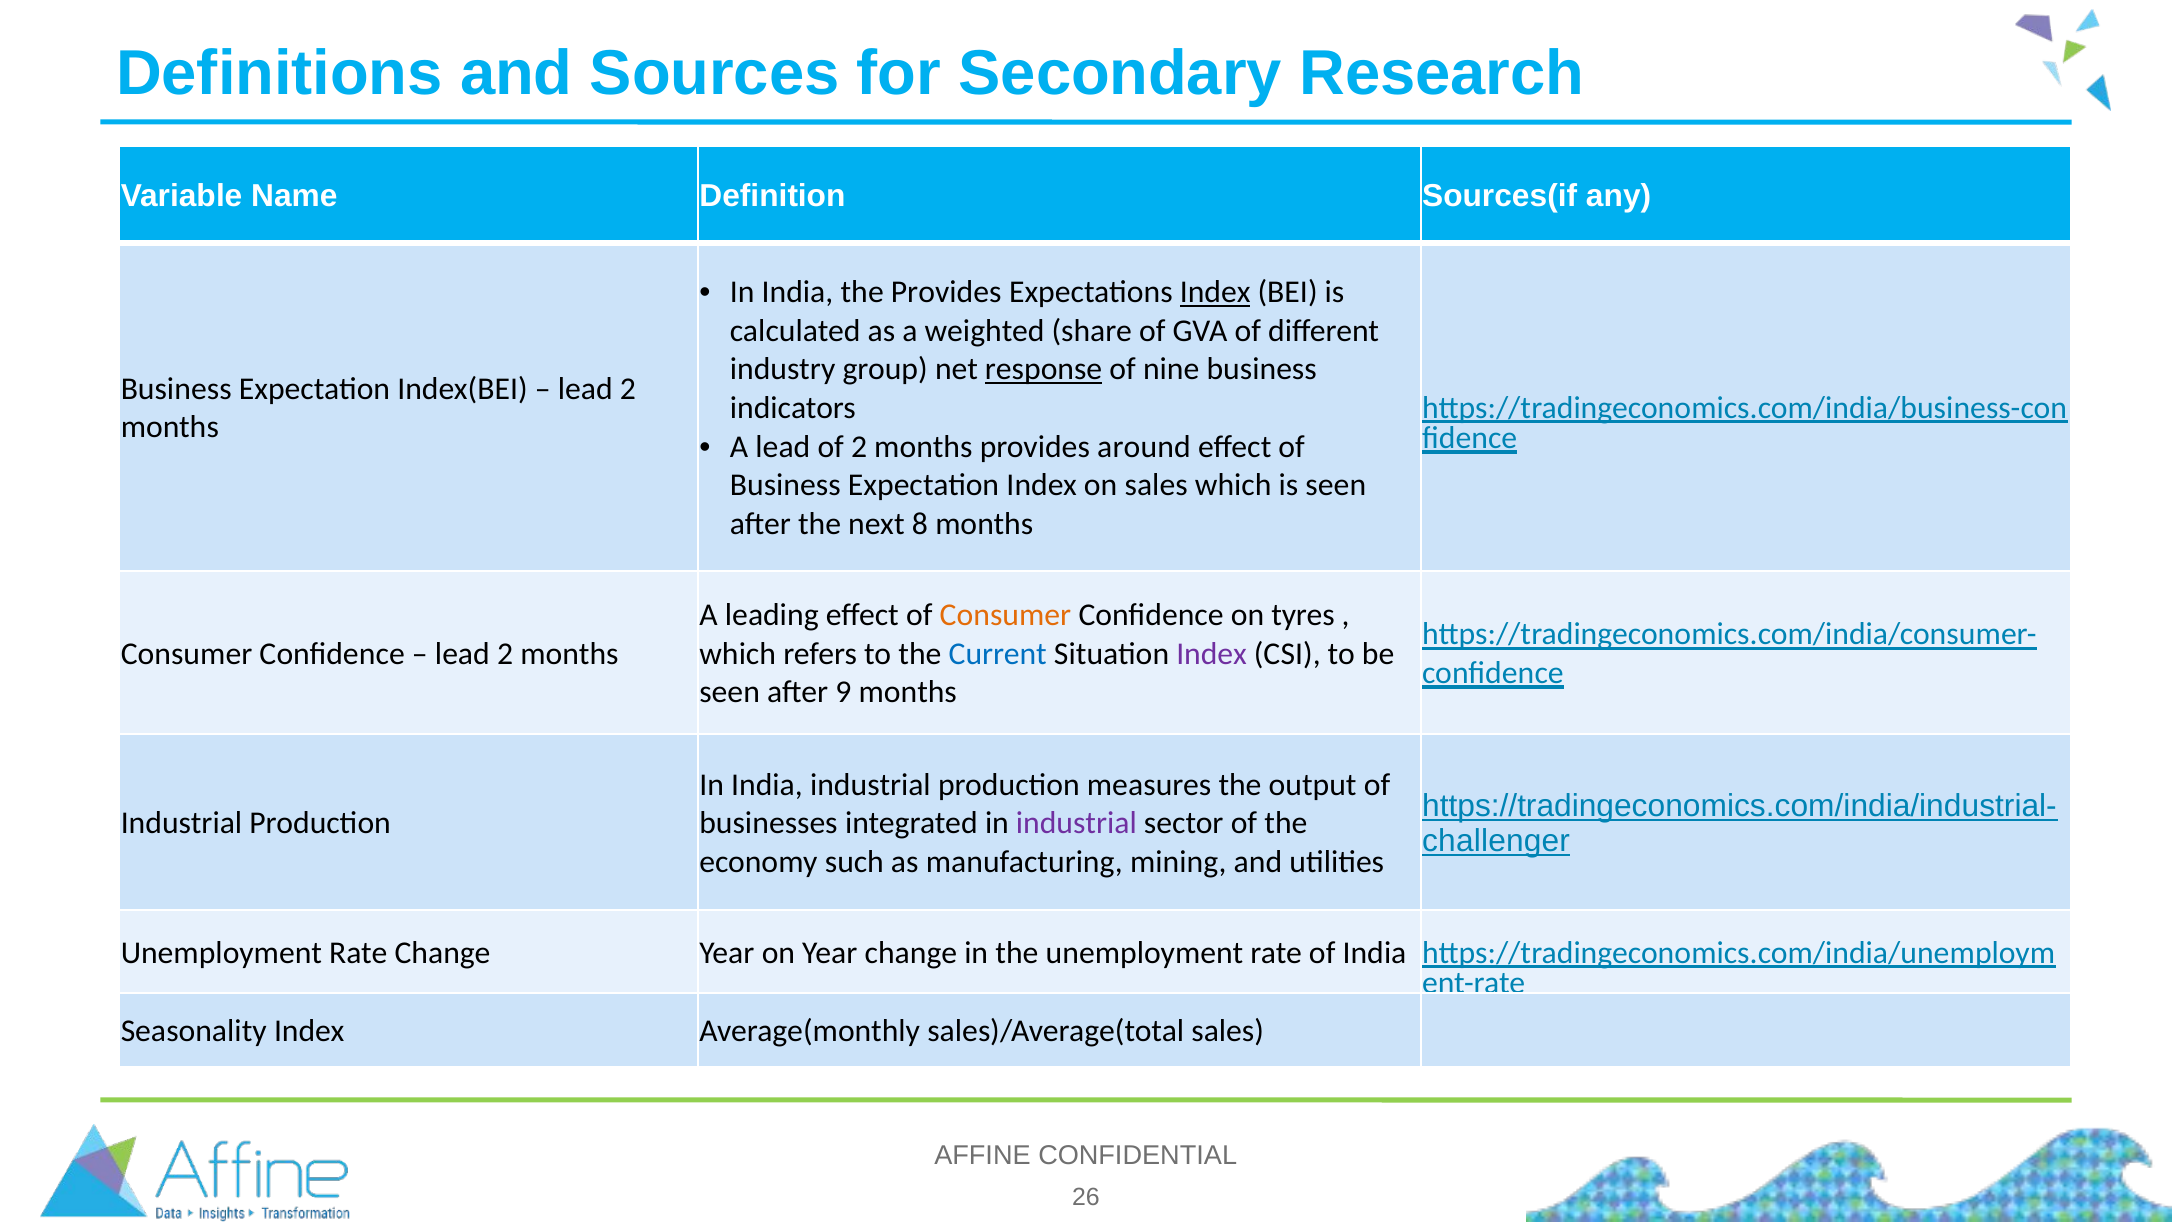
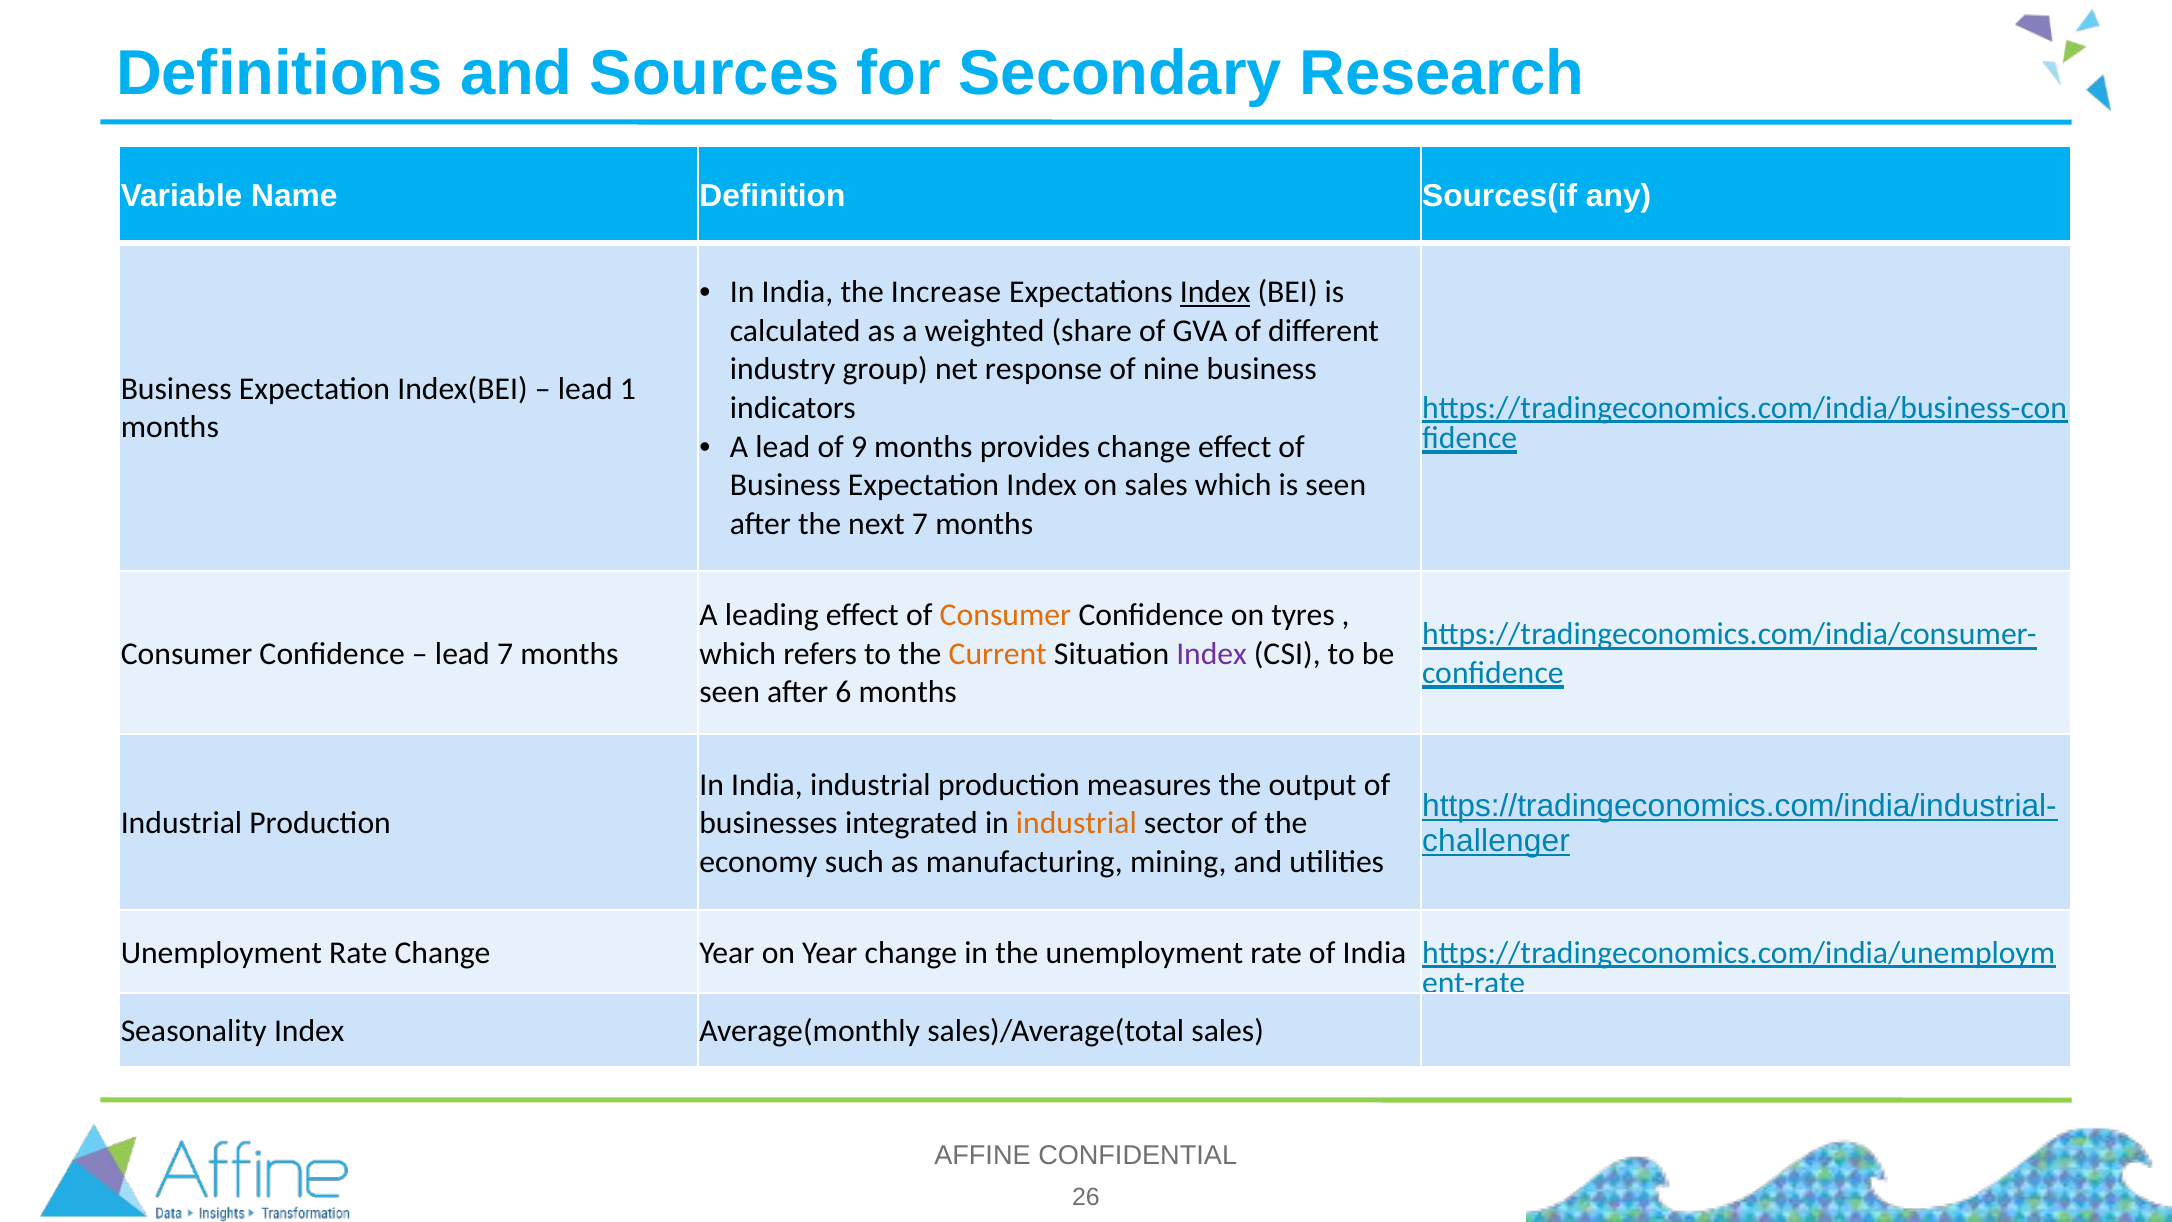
the Provides: Provides -> Increase (946, 292)
response underline: present -> none (1044, 369)
2: 2 -> 1 (628, 389)
of 2: 2 -> 9 (859, 446)
provides around: around -> change (1144, 446)
next 8: 8 -> 7 (920, 524)
2: 2 -> 7 (505, 654)
Current colour: blue -> orange (998, 654)
9: 9 -> 6 (843, 692)
industrial colour: purple -> orange (1076, 823)
